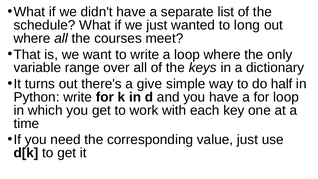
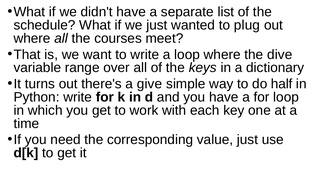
long: long -> plug (247, 25)
only: only -> dive (280, 54)
